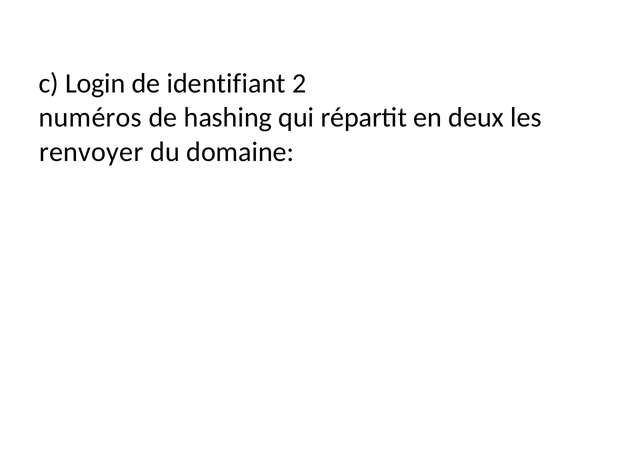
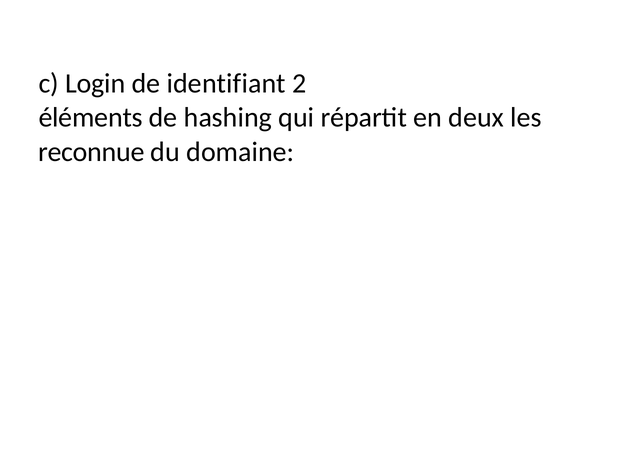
numéros: numéros -> éléments (91, 117)
renvoyer: renvoyer -> reconnue (91, 152)
